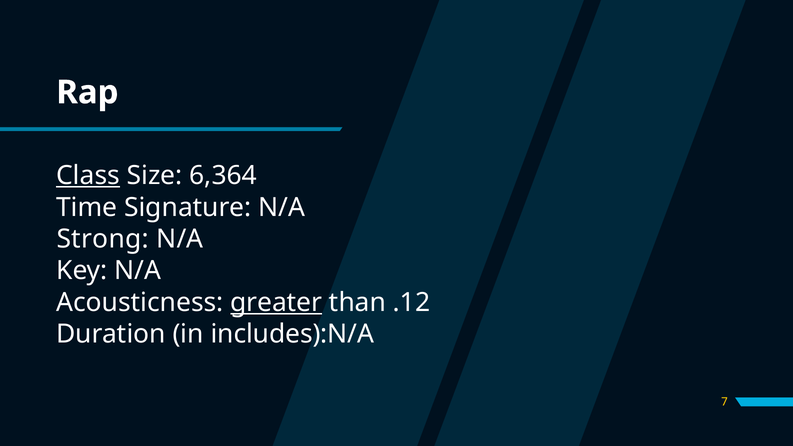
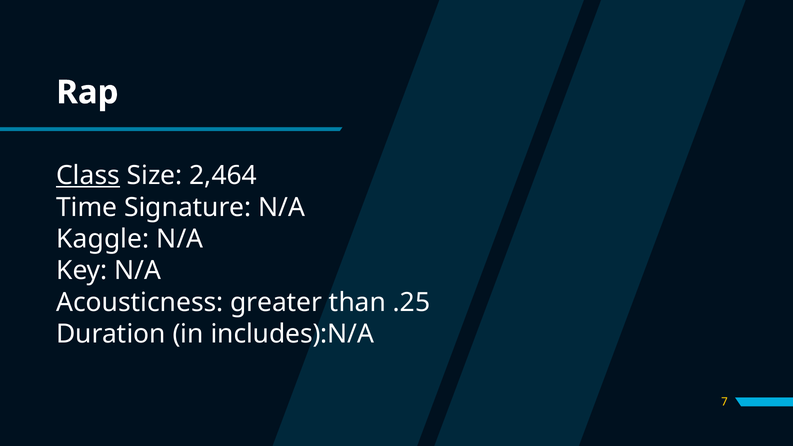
6,364: 6,364 -> 2,464 (223, 176)
Strong: Strong -> Kaggle (103, 239)
greater underline: present -> none (276, 303)
.12: .12 -> .25 (412, 303)
